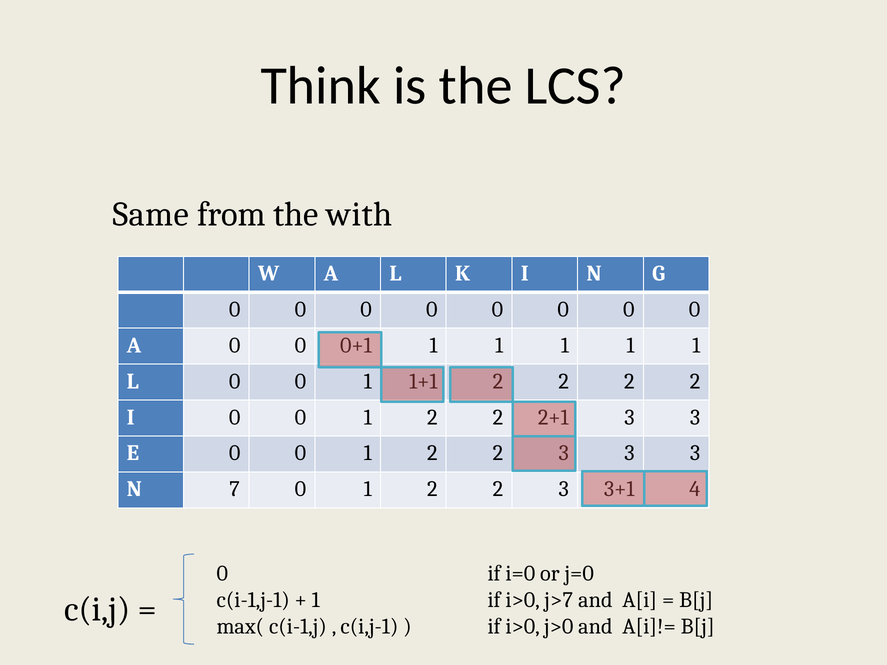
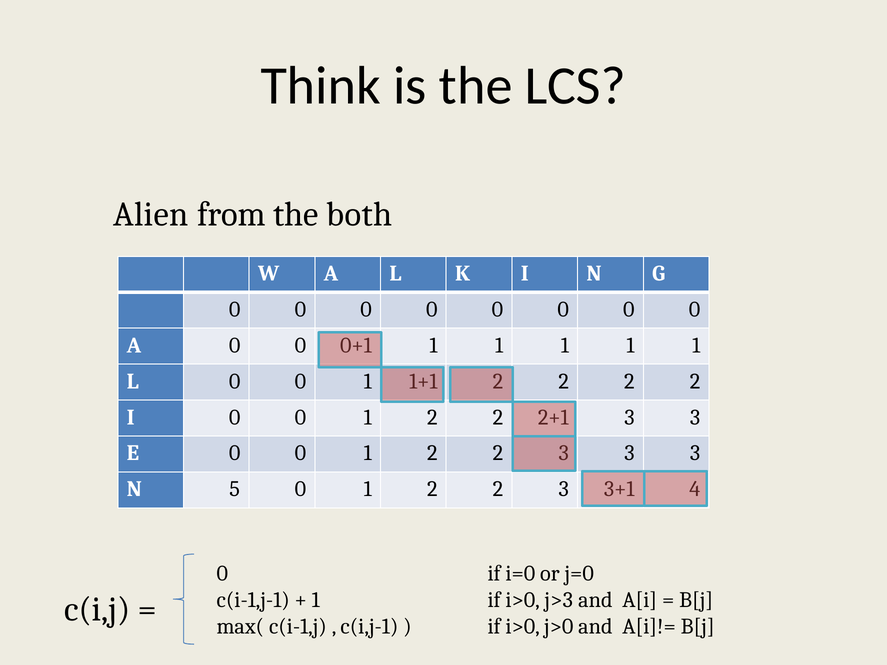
Same: Same -> Alien (151, 215)
with: with -> both (359, 215)
7: 7 -> 5 (235, 489)
j>7: j>7 -> j>3 (559, 600)
